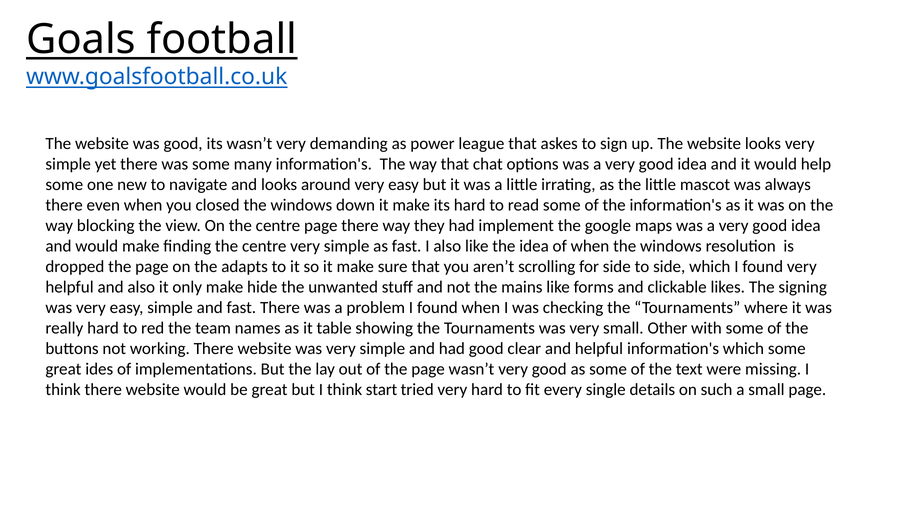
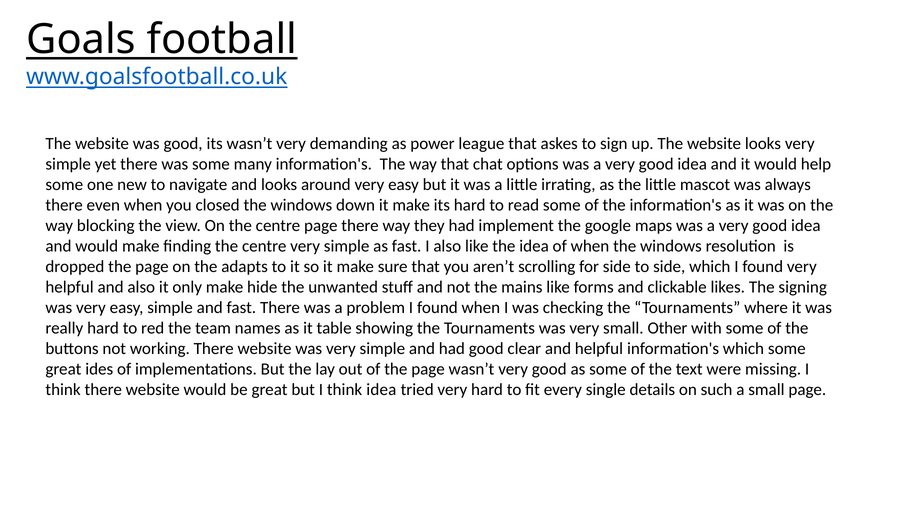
think start: start -> idea (381, 389)
